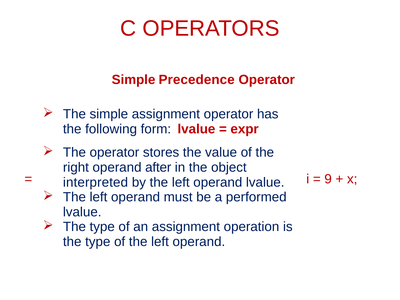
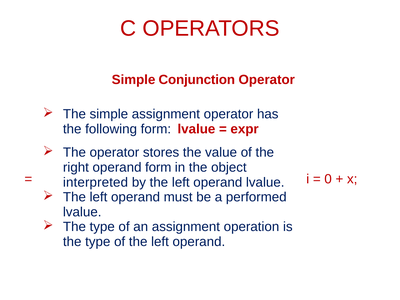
Precedence: Precedence -> Conjunction (197, 80)
operand after: after -> form (158, 167)
9: 9 -> 0 (328, 179)
